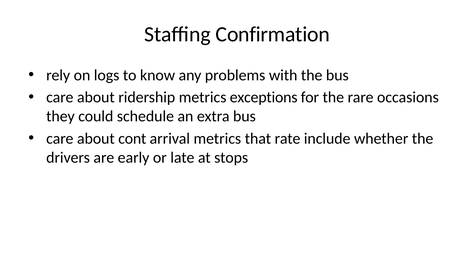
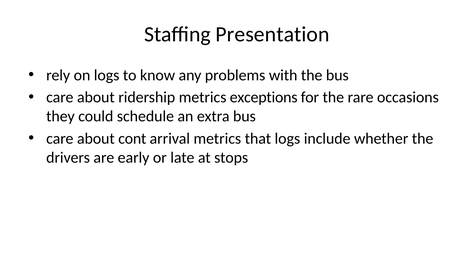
Confirmation: Confirmation -> Presentation (273, 34)
that rate: rate -> logs (287, 138)
